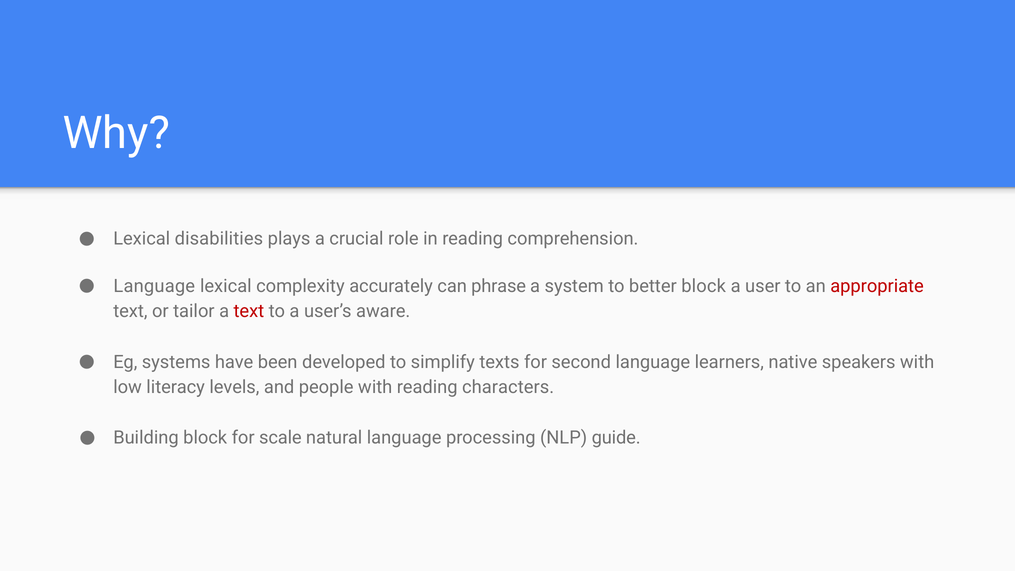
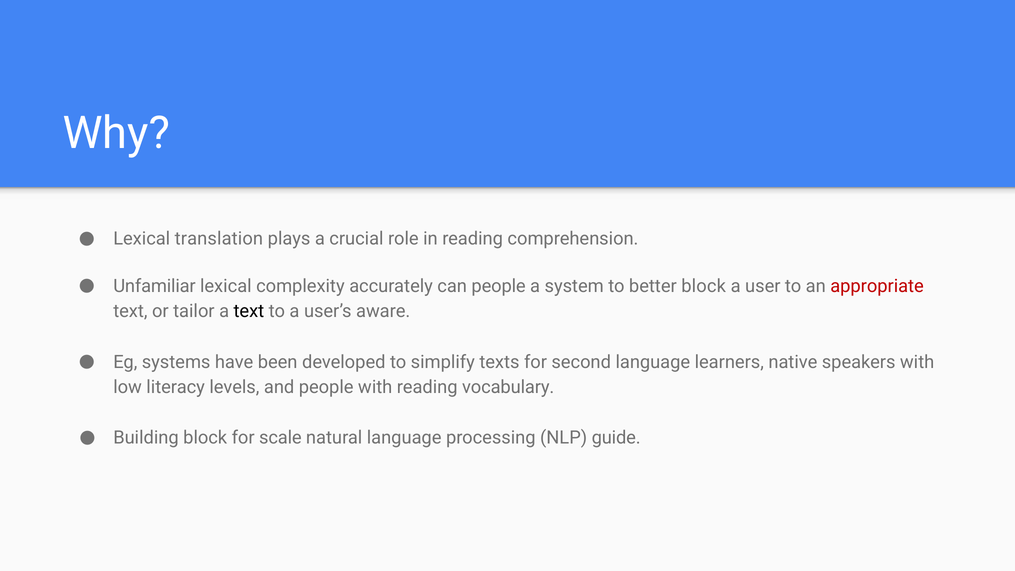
disabilities: disabilities -> translation (219, 239)
Language: Language -> Unfamiliar (154, 286)
can phrase: phrase -> people (499, 286)
text colour: red -> black (249, 311)
characters: characters -> vocabulary (508, 387)
